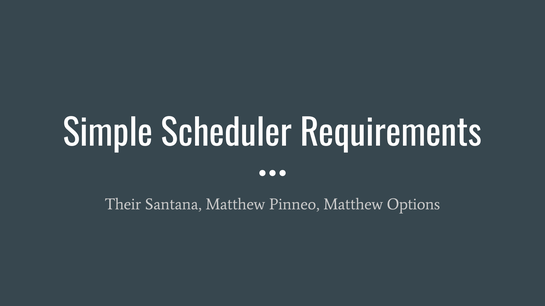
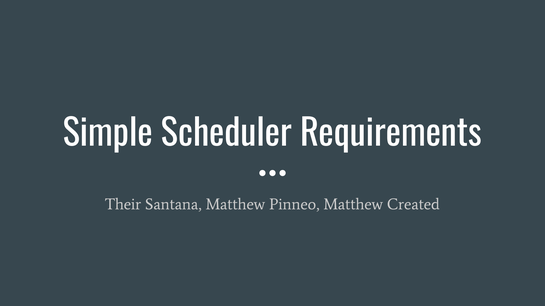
Options: Options -> Created (413, 205)
